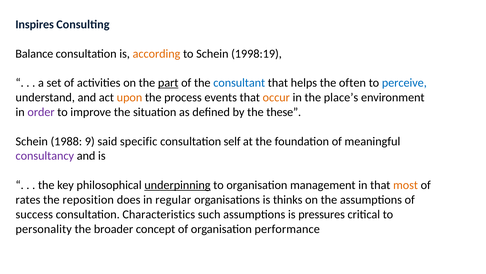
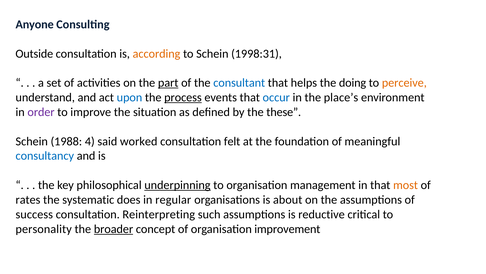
Inspires: Inspires -> Anyone (35, 24)
Balance: Balance -> Outside (34, 54)
1998:19: 1998:19 -> 1998:31 (257, 54)
often: often -> doing (353, 83)
perceive colour: blue -> orange (404, 83)
upon colour: orange -> blue (129, 97)
process underline: none -> present (183, 97)
occur colour: orange -> blue (276, 97)
9: 9 -> 4 (90, 141)
specific: specific -> worked (139, 141)
self: self -> felt (232, 141)
consultancy colour: purple -> blue (45, 156)
reposition: reposition -> systematic (88, 199)
thinks: thinks -> about (288, 199)
Characteristics: Characteristics -> Reinterpreting (159, 214)
pressures: pressures -> reductive (321, 214)
broader underline: none -> present (114, 228)
performance: performance -> improvement (287, 228)
